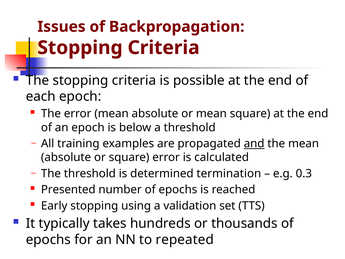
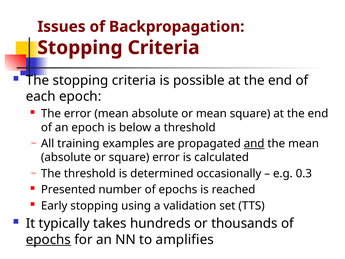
termination: termination -> occasionally (229, 173)
epochs underline: none -> present (48, 239)
repeated: repeated -> amplifies (185, 239)
